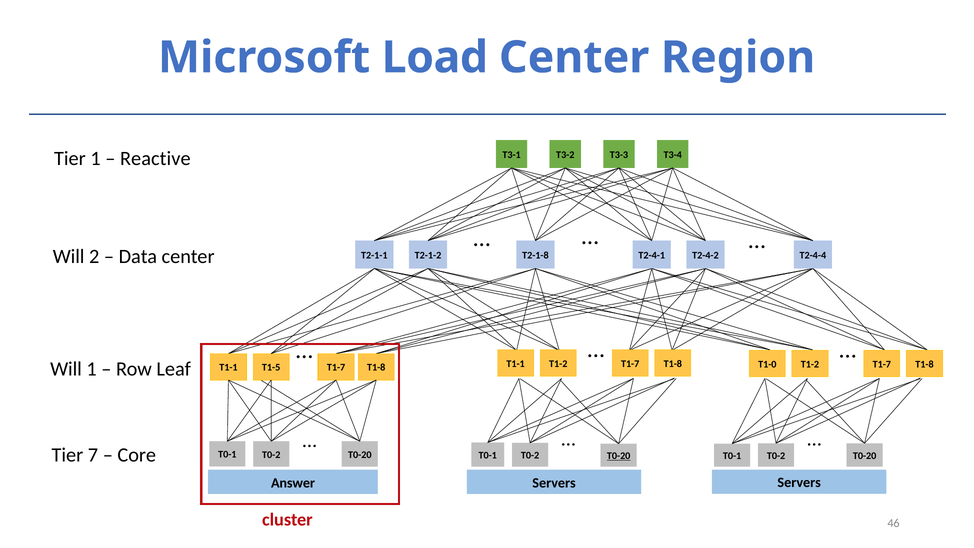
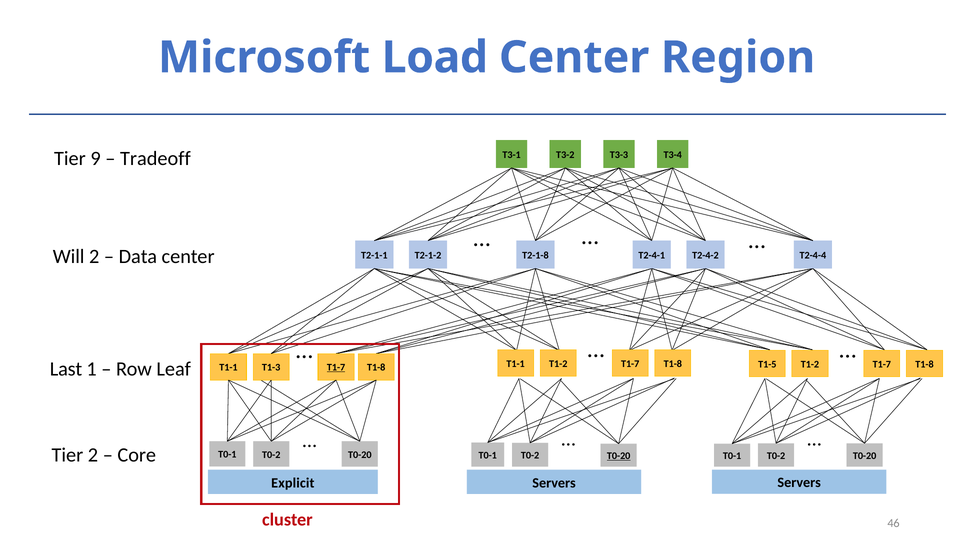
Tier 1: 1 -> 9 (96, 158)
Reactive: Reactive -> Tradeoff (155, 158)
T1-0: T1-0 -> T1-5 (767, 364)
Will: Will -> Last (66, 369)
T1-5: T1-5 -> T1-3 (271, 367)
T1-7 underline: none -> present (336, 367)
Tier 7: 7 -> 2 (93, 455)
Answer: Answer -> Explicit (293, 483)
